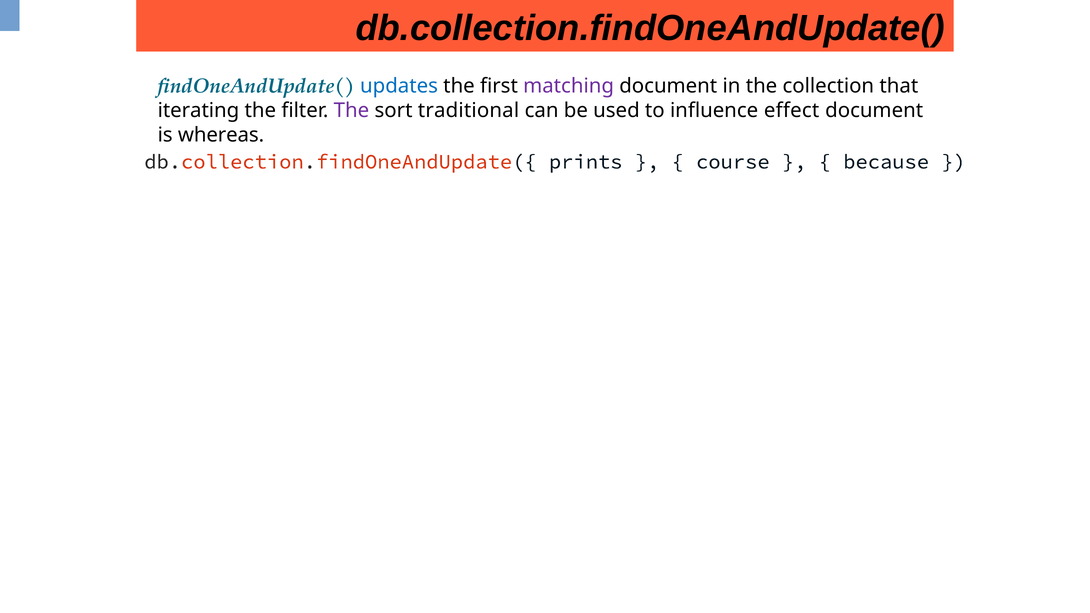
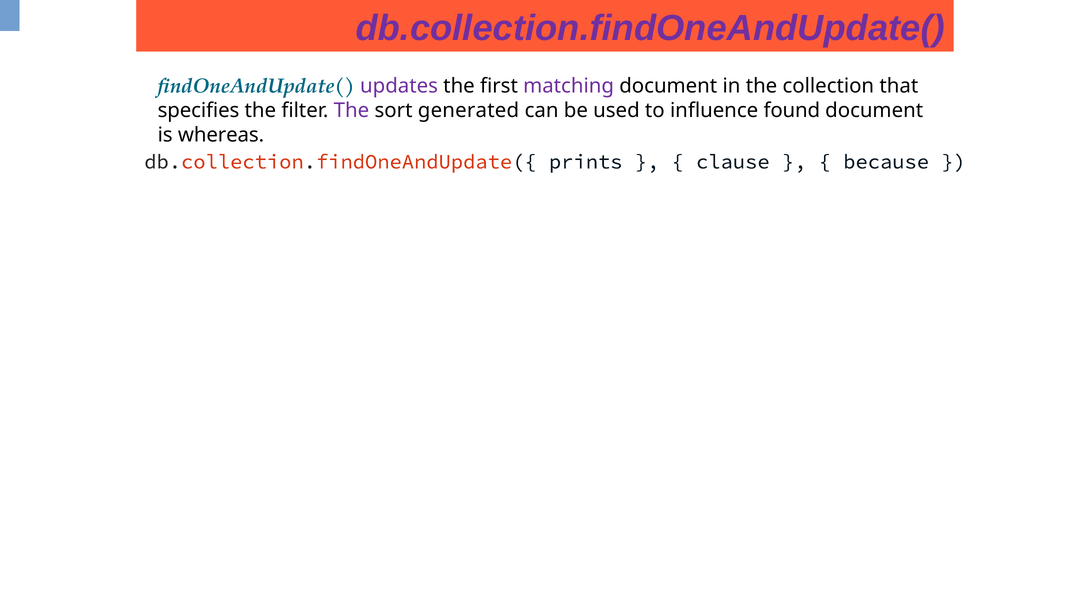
db.collection.findOneAndUpdate( colour: black -> purple (650, 28)
updates colour: blue -> purple (399, 86)
iterating: iterating -> specifies (198, 110)
traditional: traditional -> generated (469, 110)
effect: effect -> found (792, 110)
course: course -> clause (733, 162)
